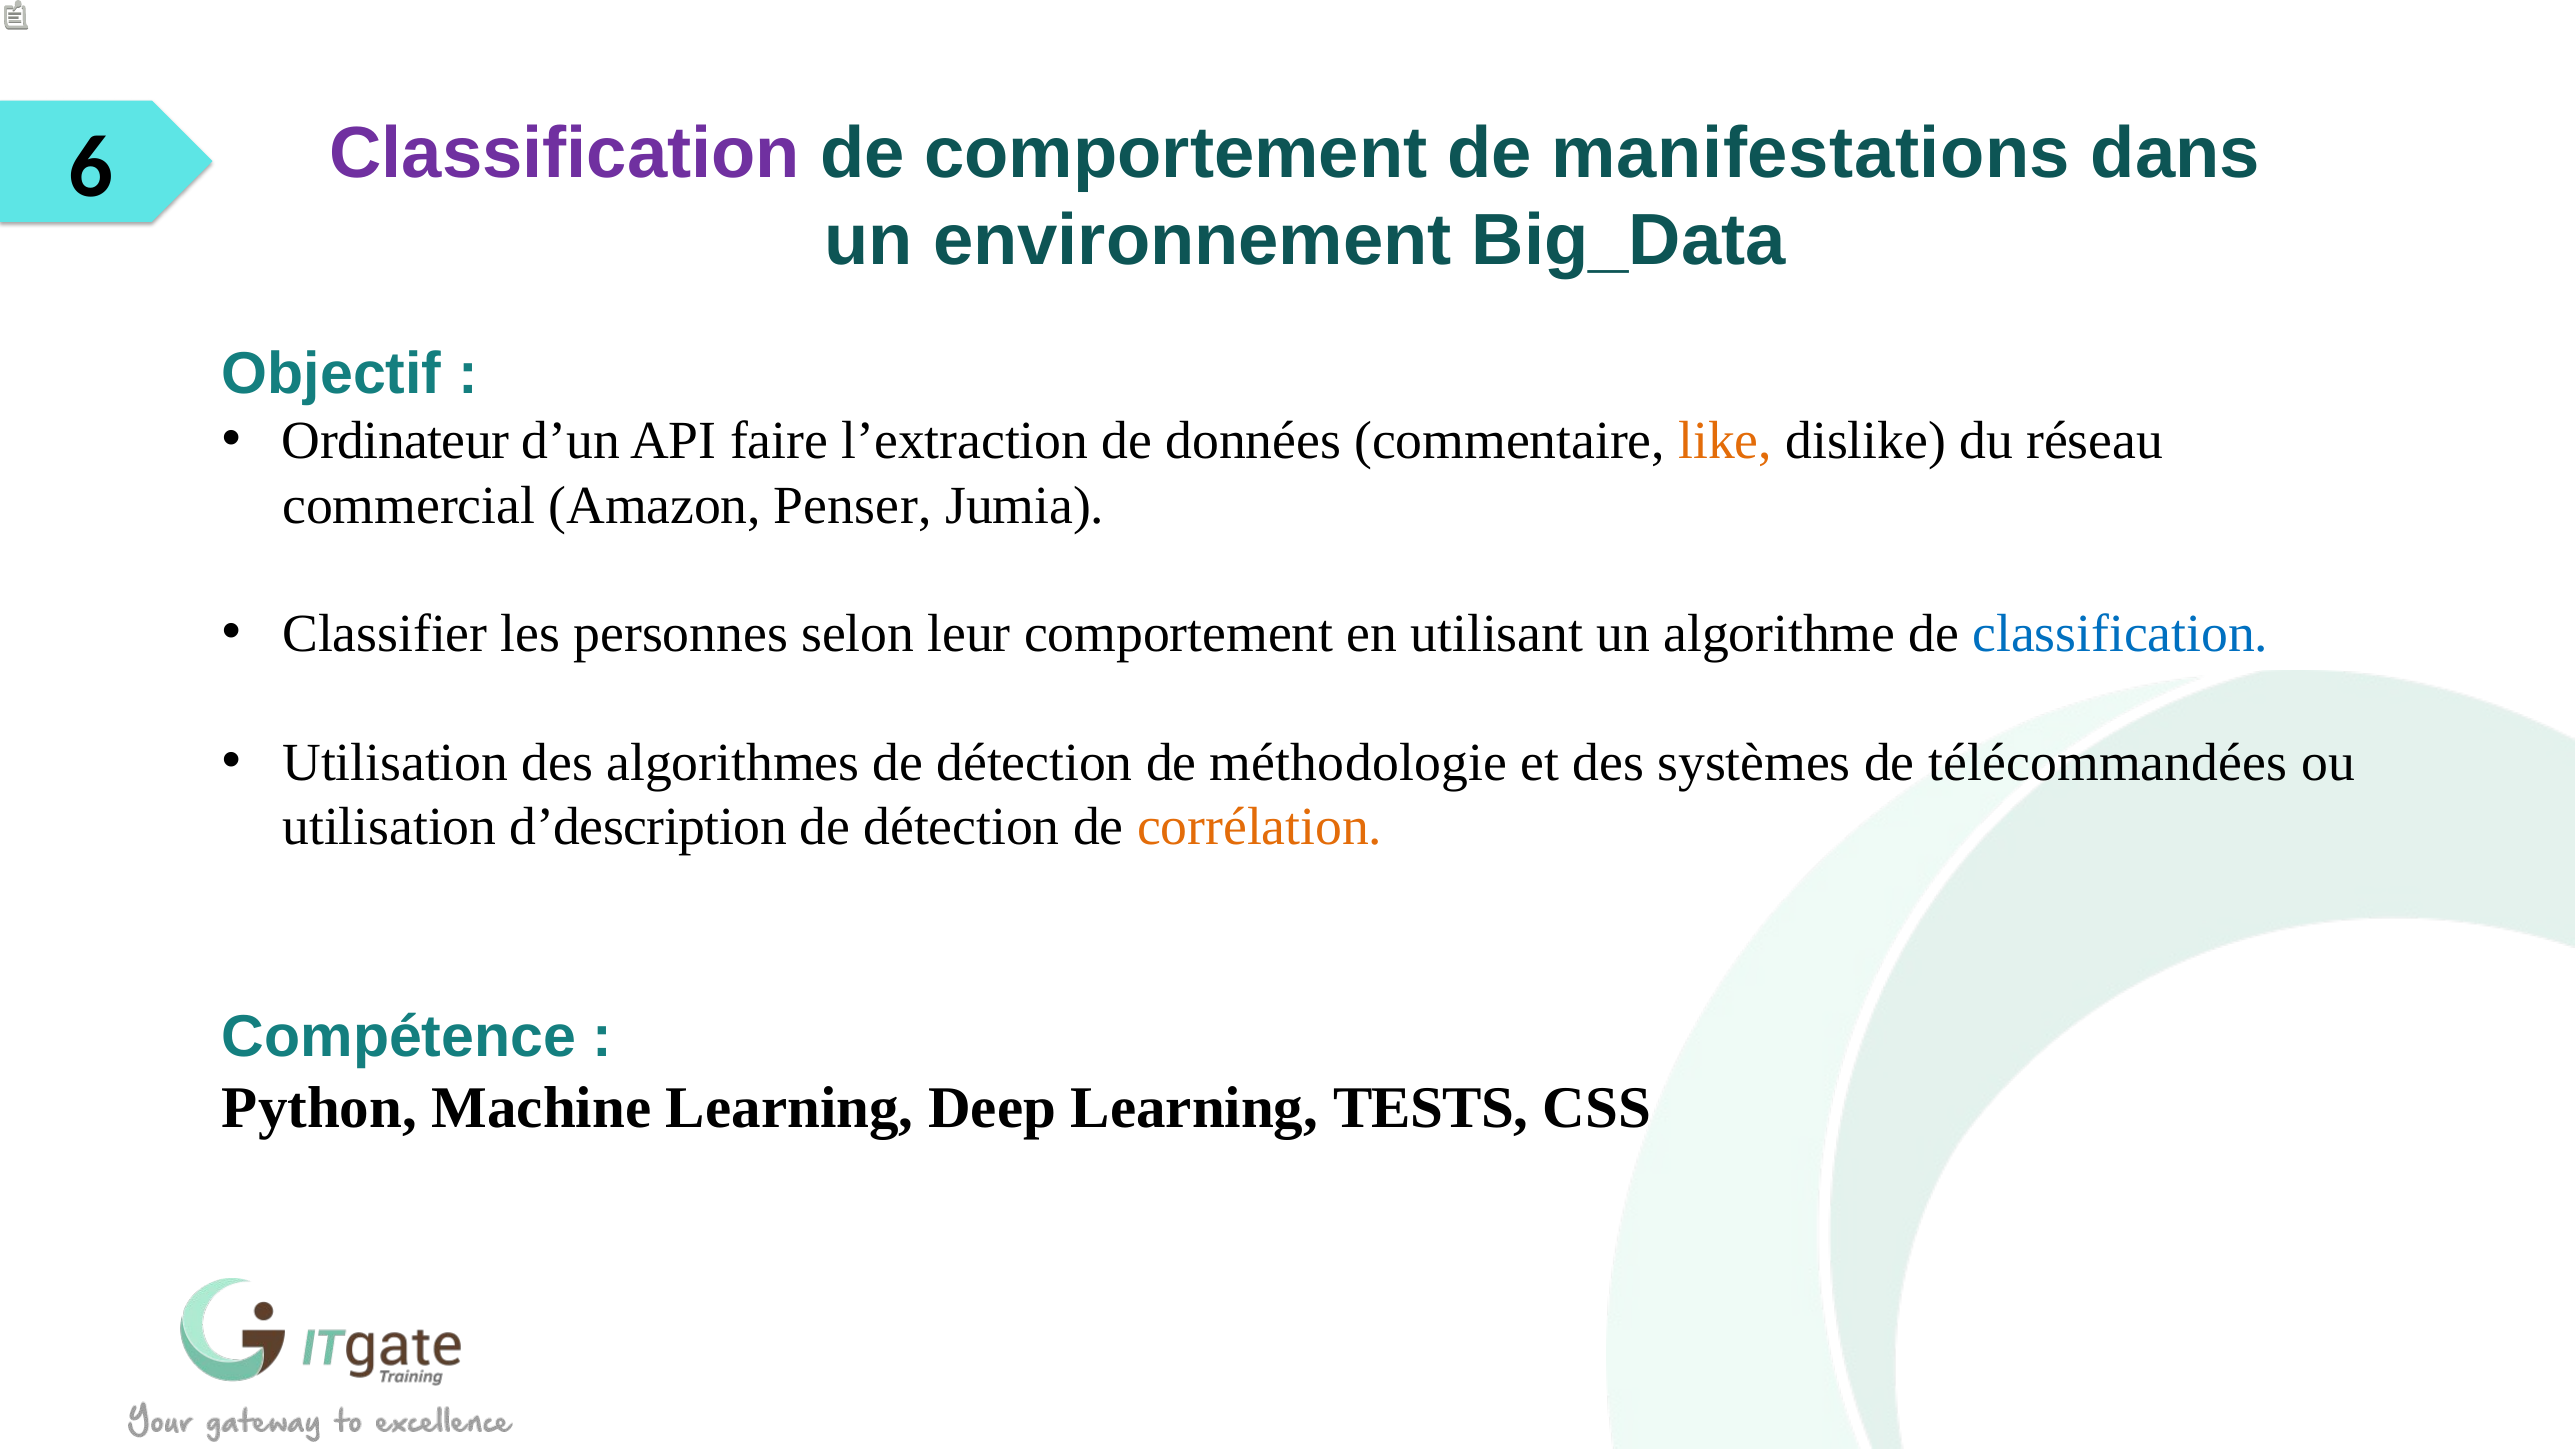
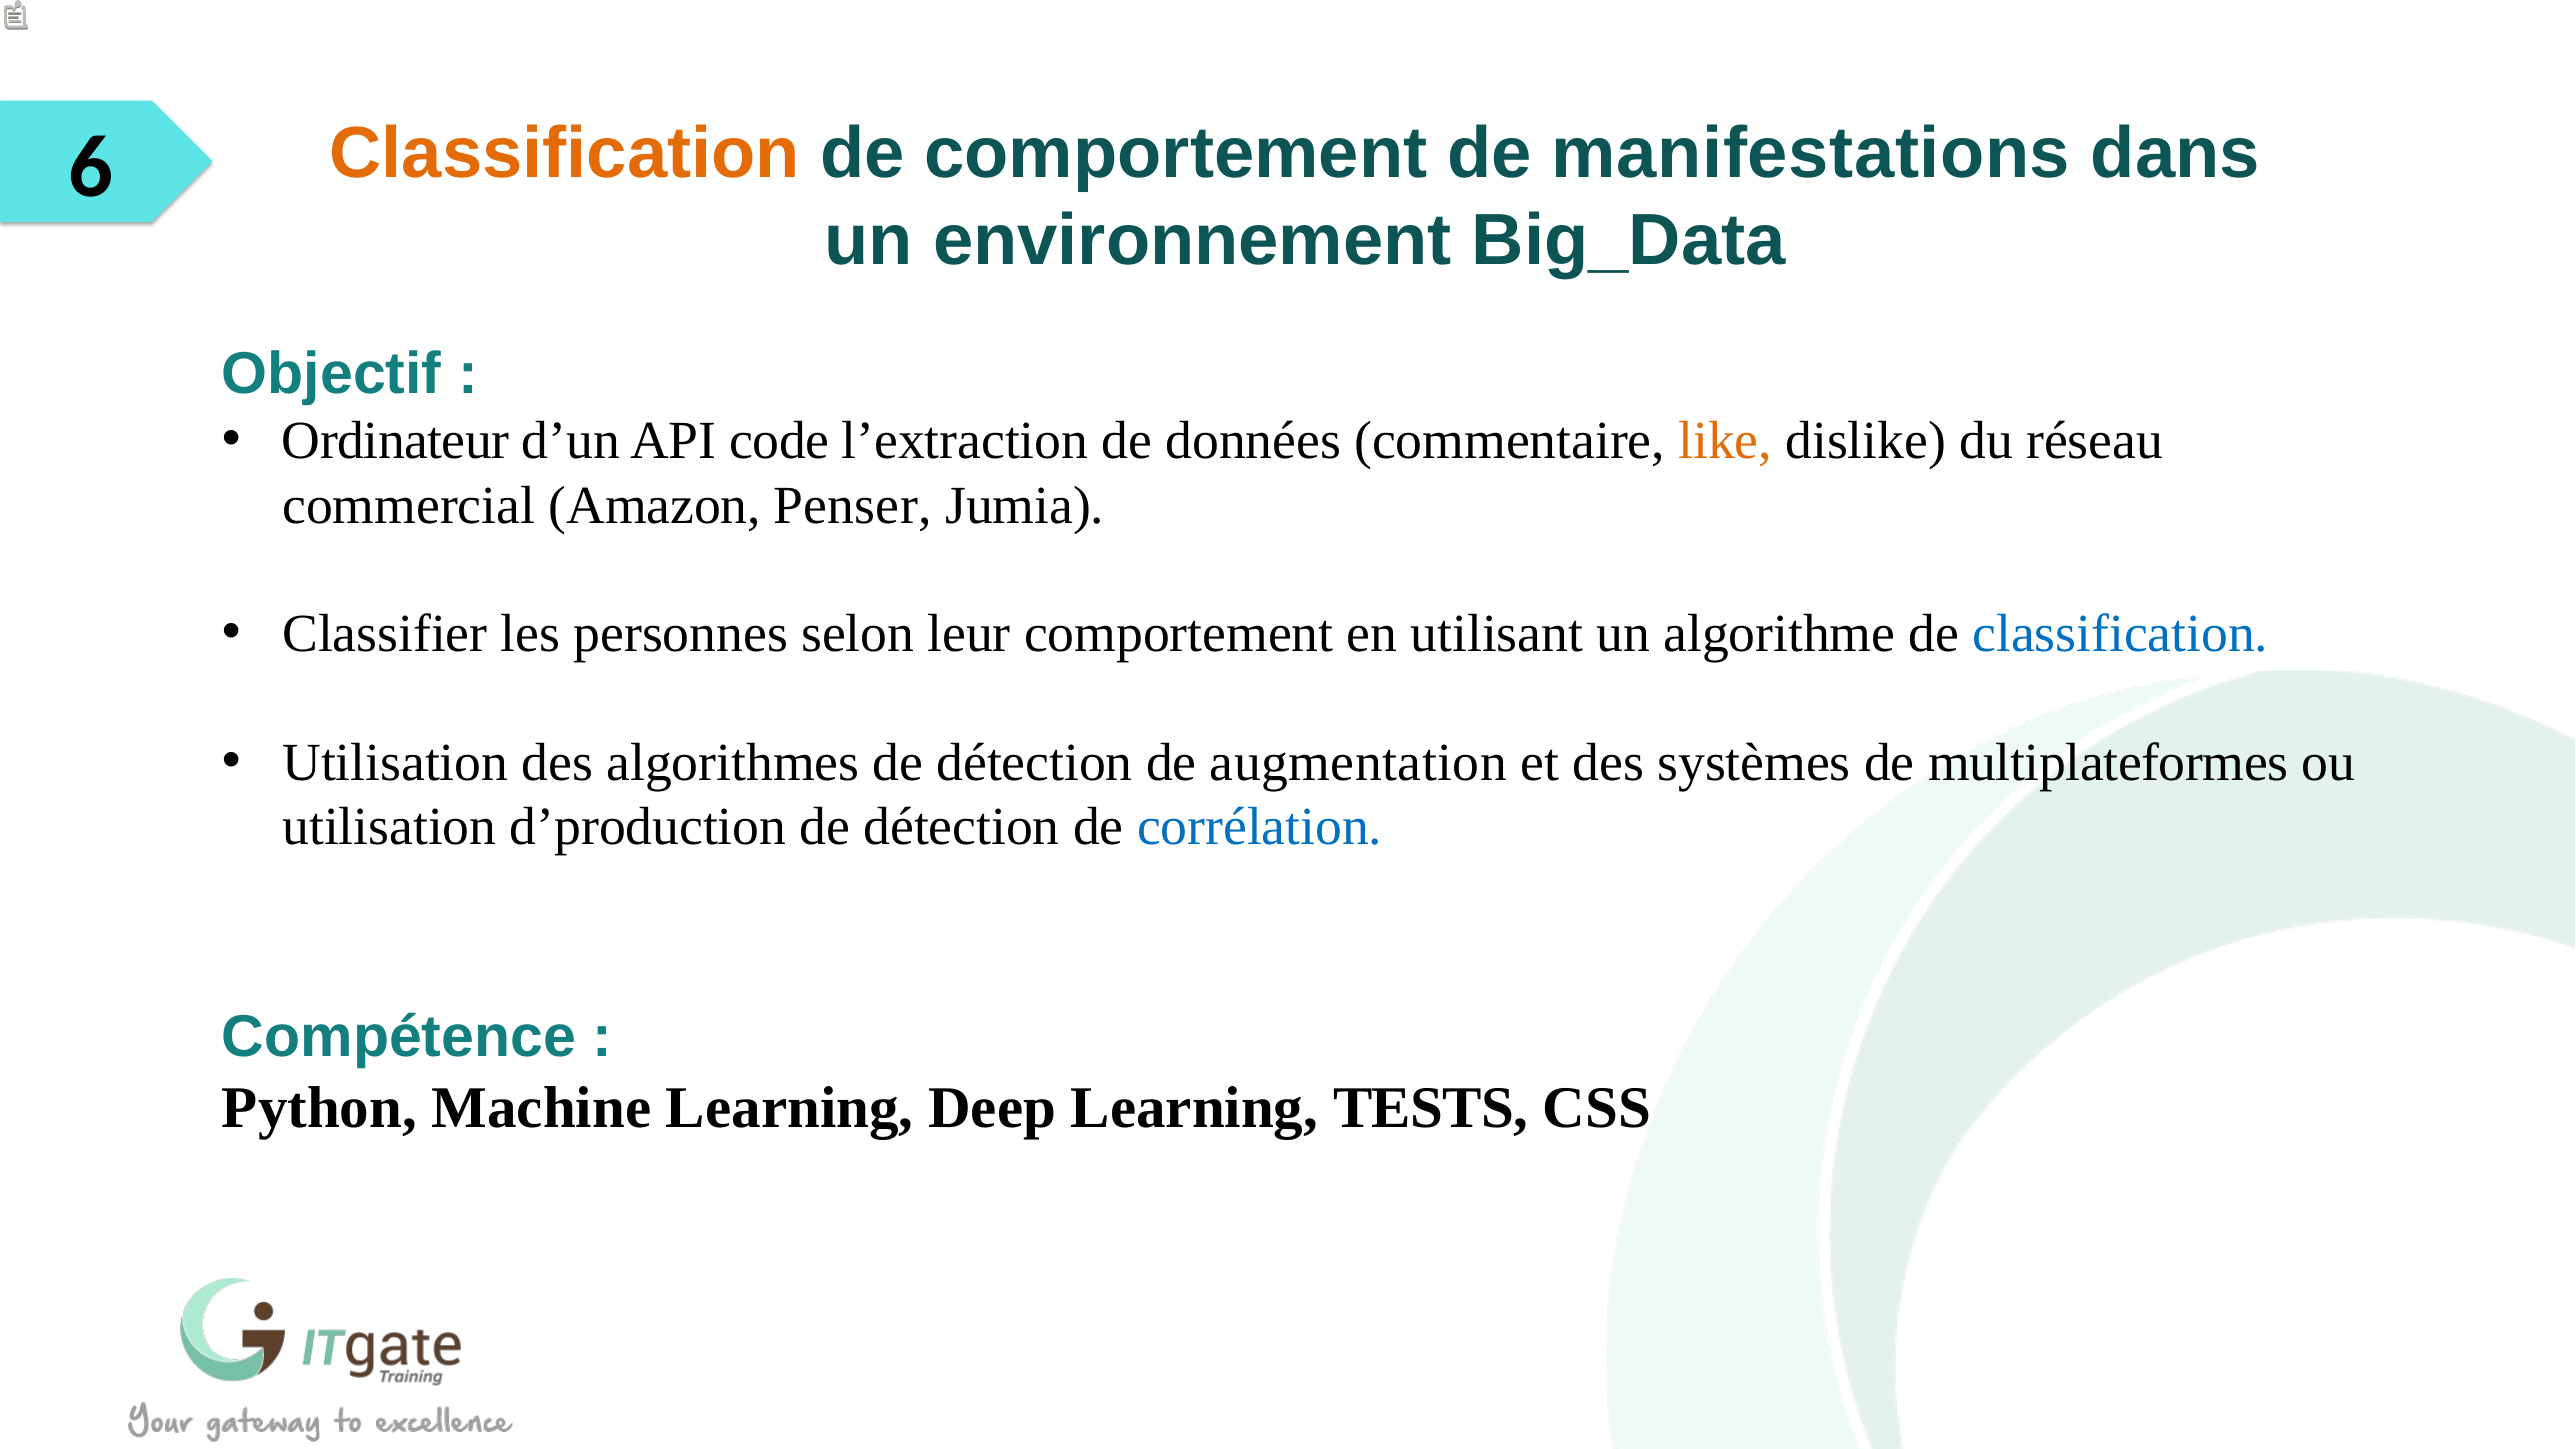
Classification colour: purple -> orange (565, 154)
faire: faire -> code (779, 441)
méthodologie: méthodologie -> augmentation (1358, 763)
télécommandées: télécommandées -> multiplateformes (2108, 763)
d’description: d’description -> d’production (648, 827)
corrélation colour: orange -> blue (1260, 827)
